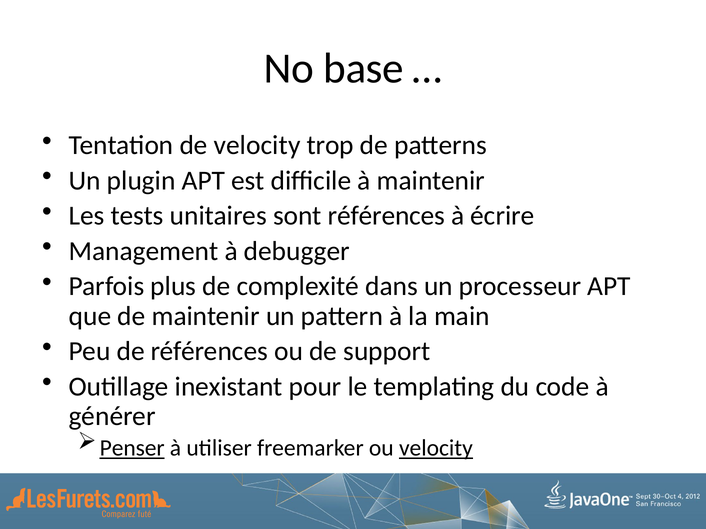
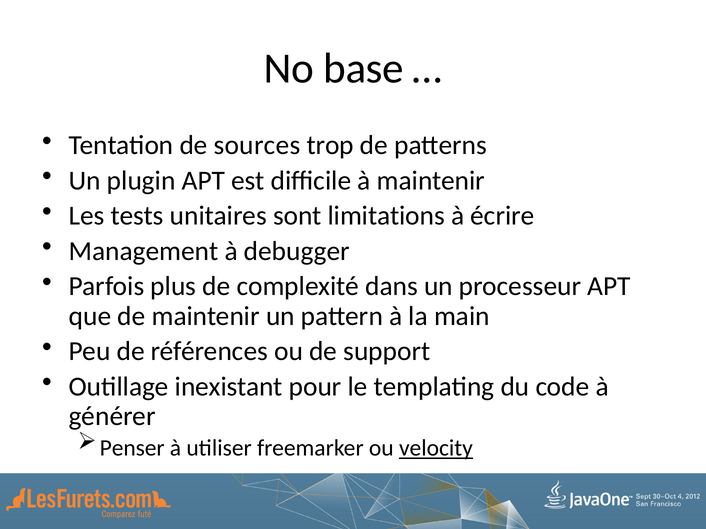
de velocity: velocity -> sources (257, 145)
sont références: références -> limitations (386, 216)
Penser underline: present -> none (132, 449)
